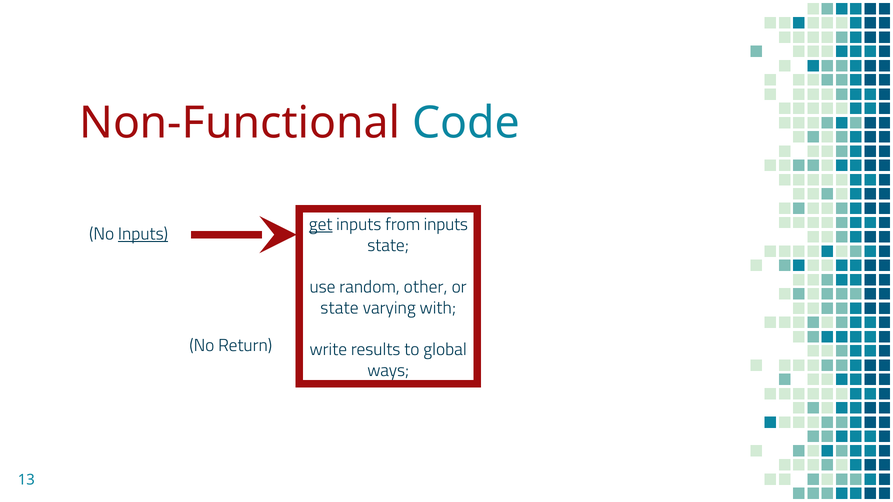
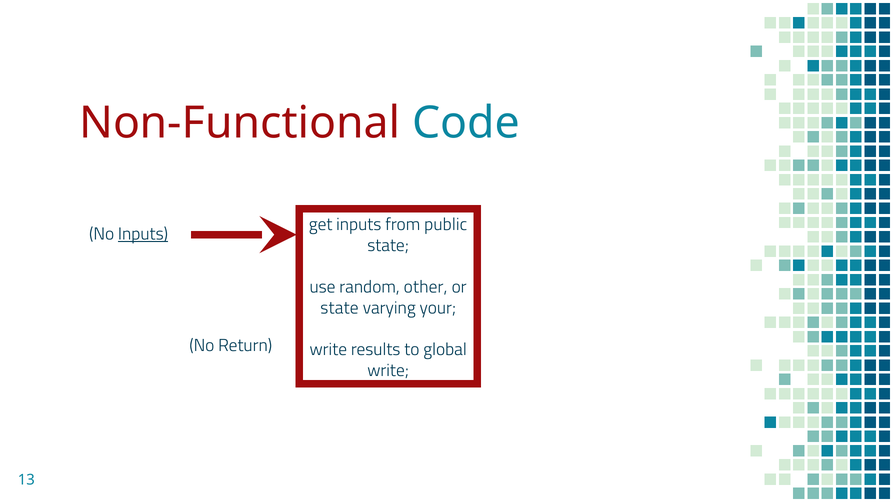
get underline: present -> none (321, 225)
from inputs: inputs -> public (446, 225)
with: with -> your (438, 308)
ways: ways -> write (388, 371)
